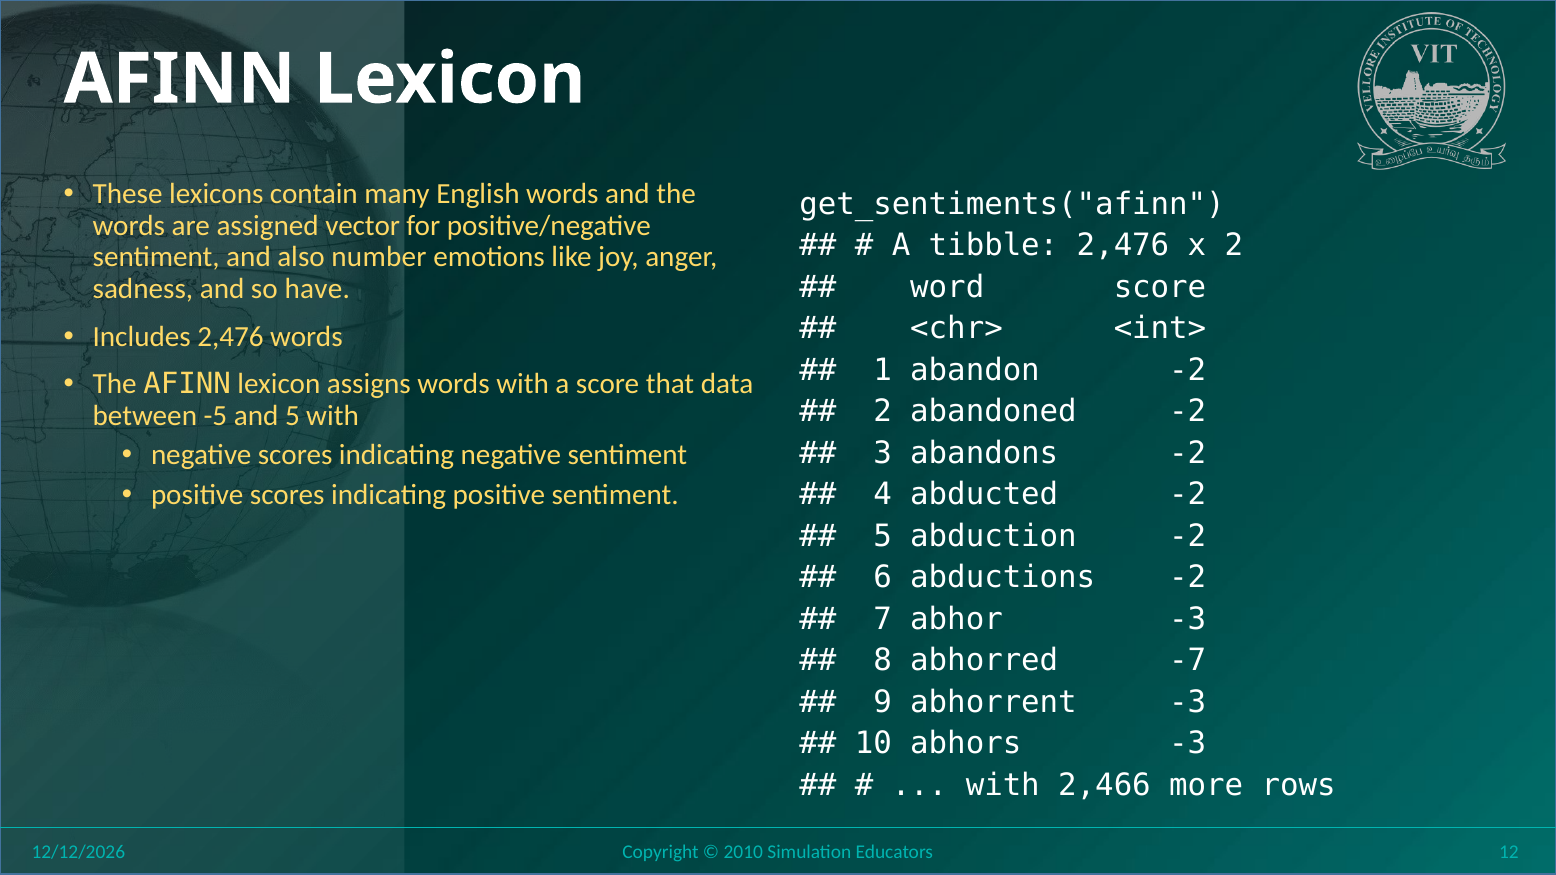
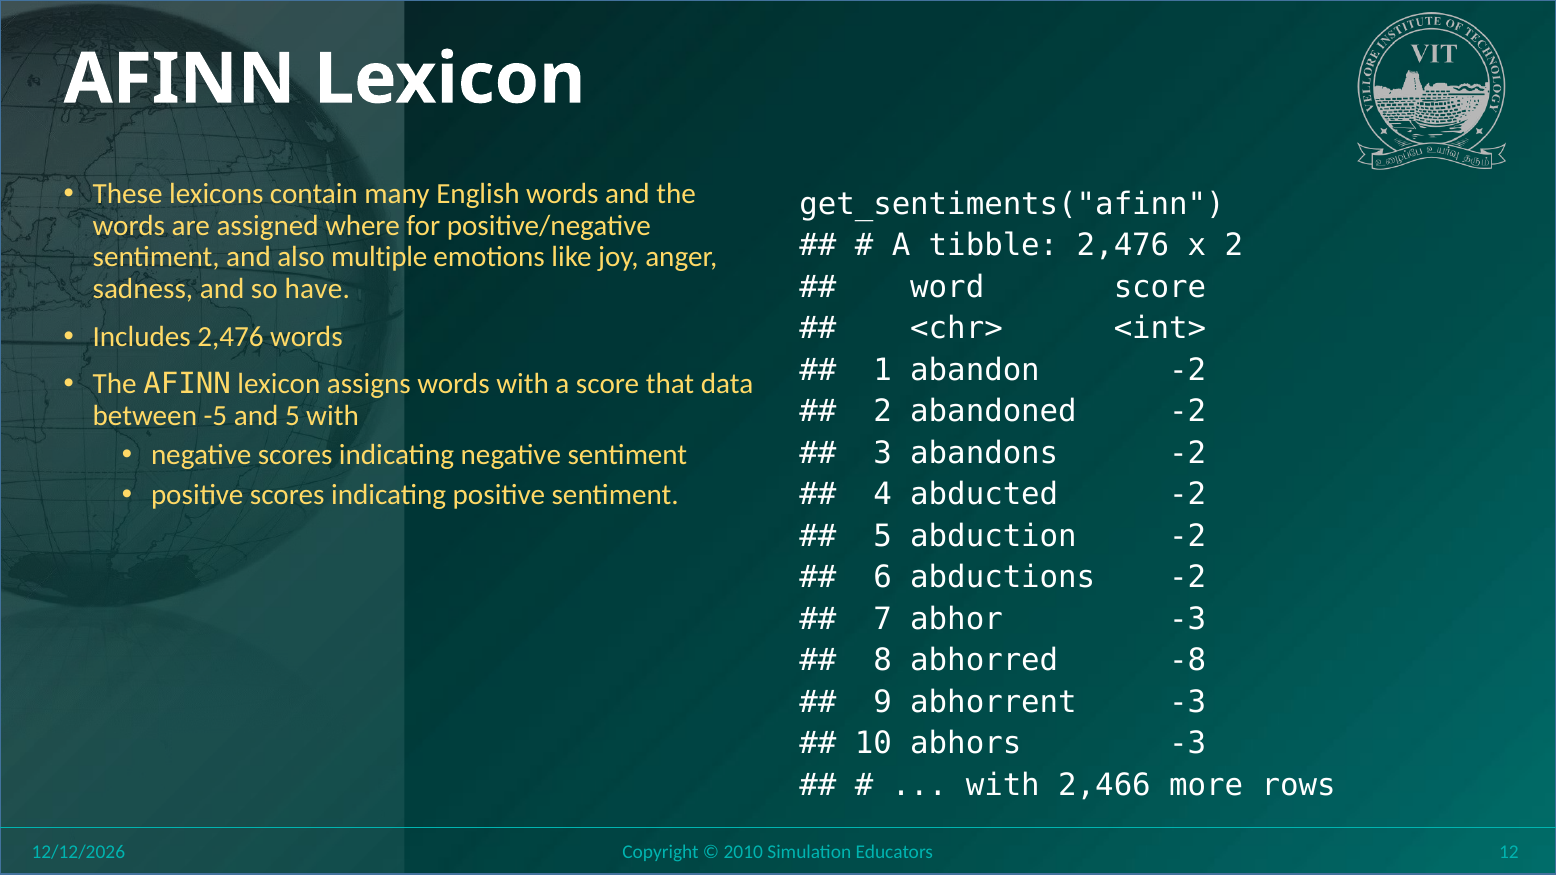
vector: vector -> where (363, 226)
number: number -> multiple (379, 257)
-7: -7 -> -8 (1188, 661)
